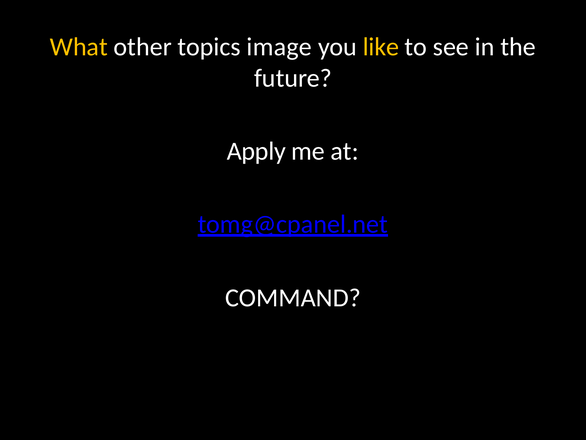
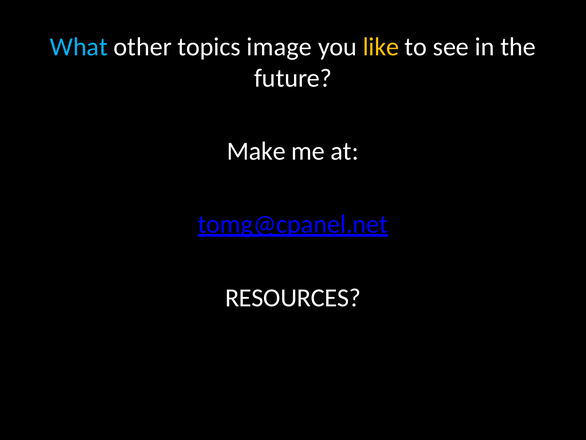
What colour: yellow -> light blue (79, 47)
Apply: Apply -> Make (256, 151)
COMMAND: COMMAND -> RESOURCES (293, 297)
